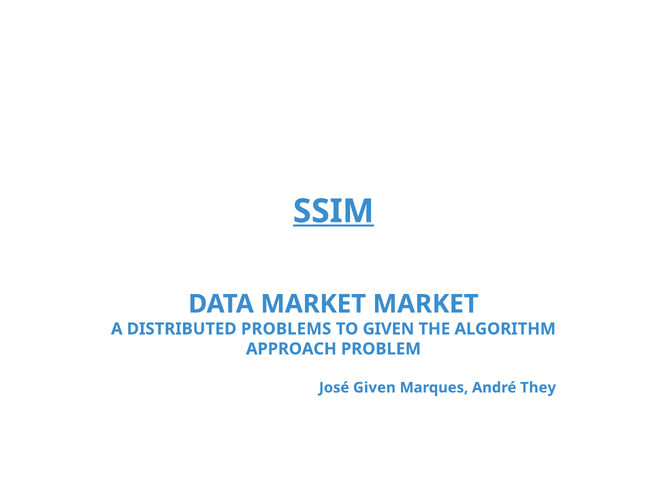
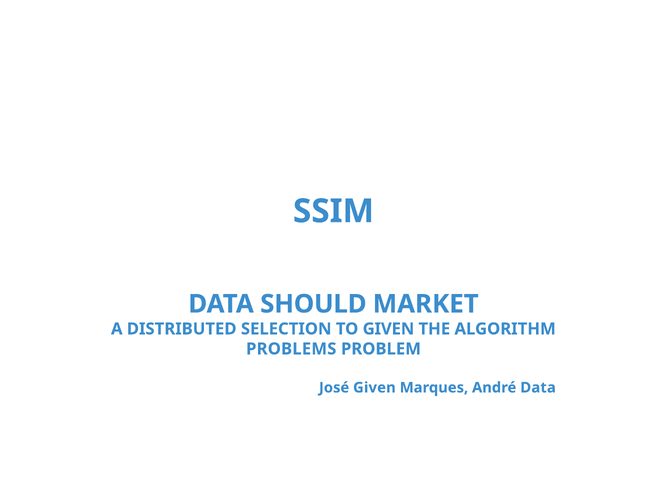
SSIM underline: present -> none (333, 211)
DATA MARKET: MARKET -> SHOULD (313, 304)
PROBLEMS: PROBLEMS -> SELECTION (286, 329)
APPROACH: APPROACH -> PROBLEMS (291, 349)
André They: They -> Data (538, 388)
